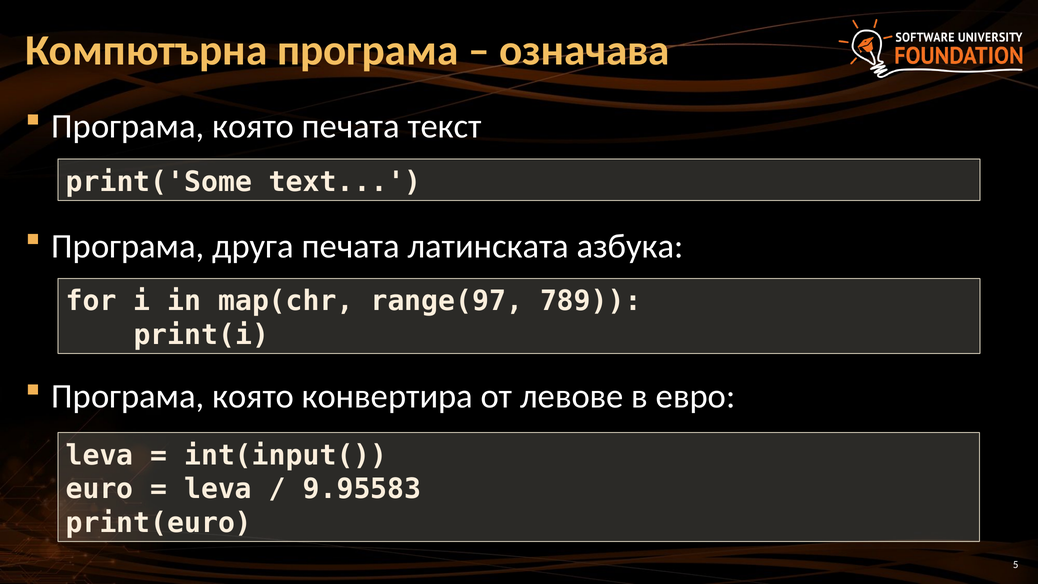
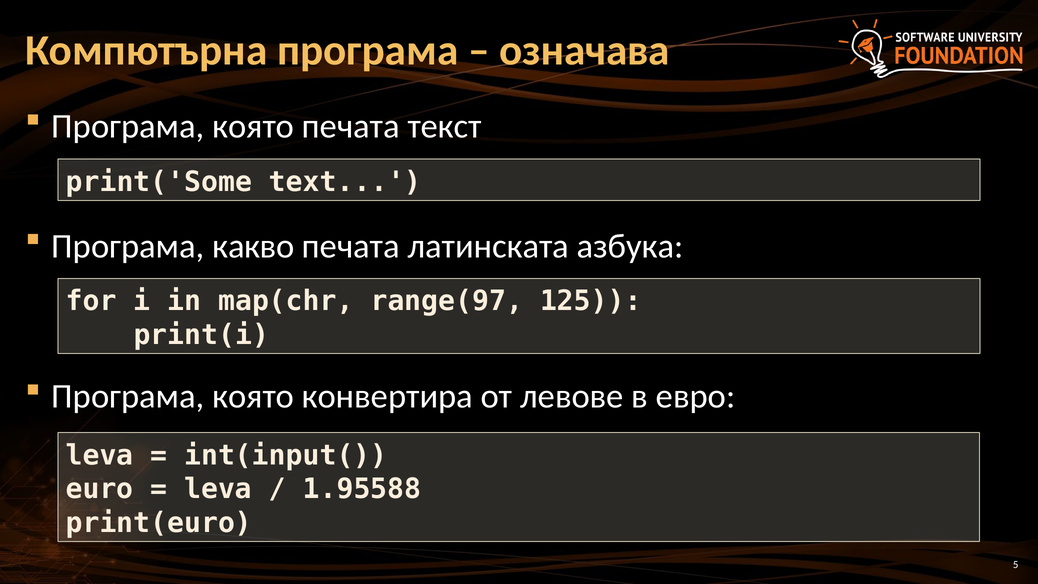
друга: друга -> какво (253, 246)
789: 789 -> 125 (591, 301)
9.95583: 9.95583 -> 1.95588 (362, 489)
